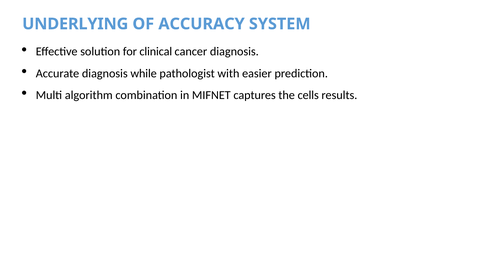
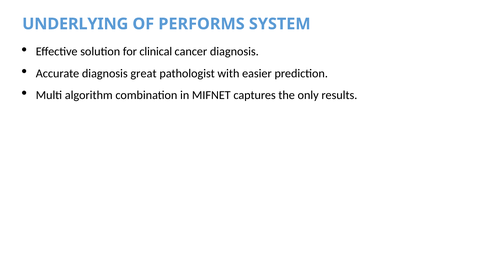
ACCURACY: ACCURACY -> PERFORMS (202, 24)
while: while -> great (144, 74)
cells: cells -> only (308, 95)
